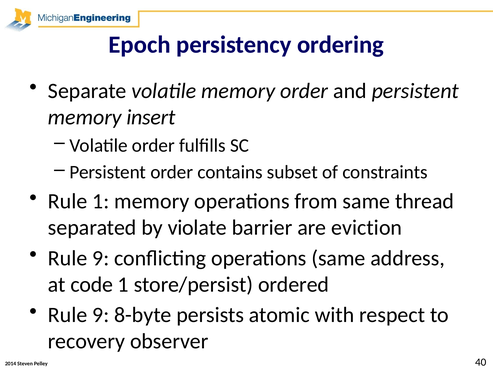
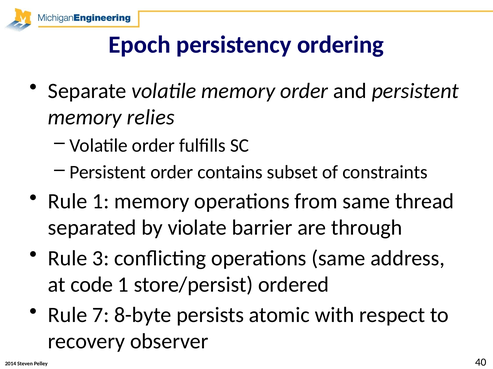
insert: insert -> relies (151, 117)
eviction: eviction -> through (367, 228)
9: 9 -> 3 (101, 259)
9: 9 -> 7 (101, 316)
